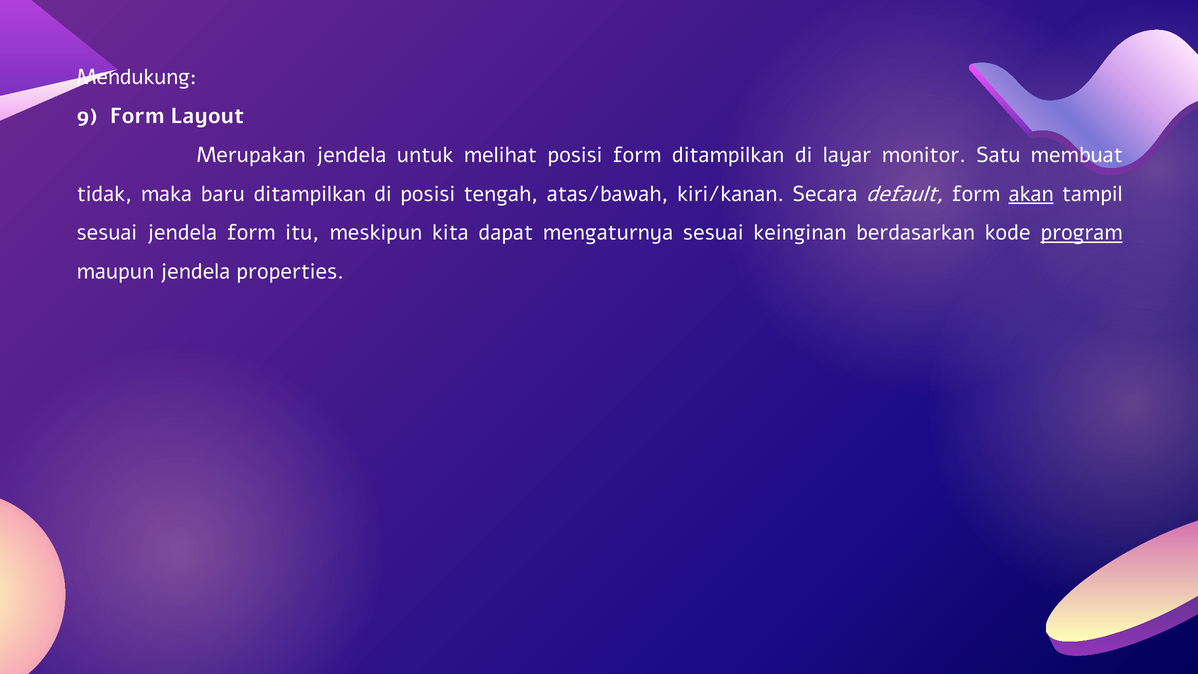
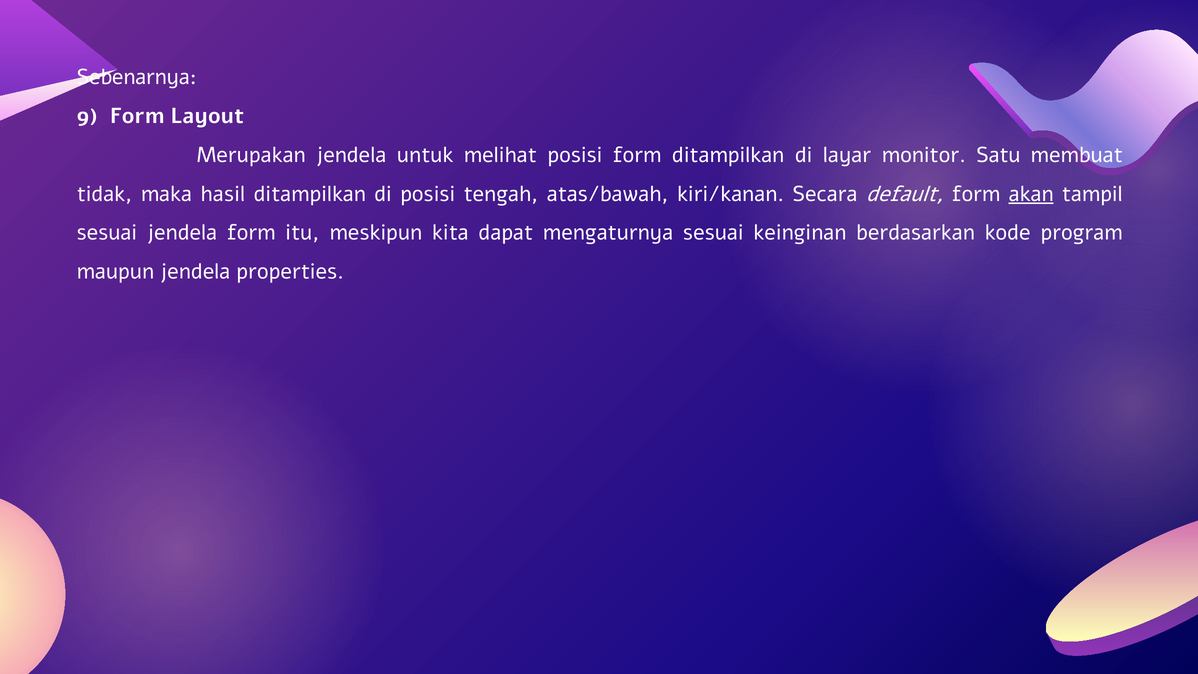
Mendukung: Mendukung -> Sebenarnya (137, 77)
baru: baru -> hasil (223, 194)
program underline: present -> none (1082, 233)
